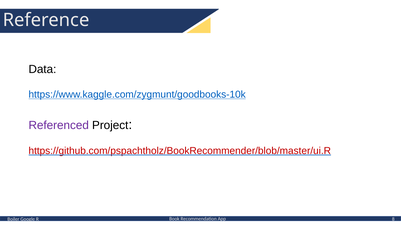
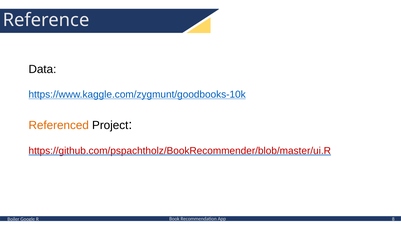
Referenced colour: purple -> orange (59, 125)
